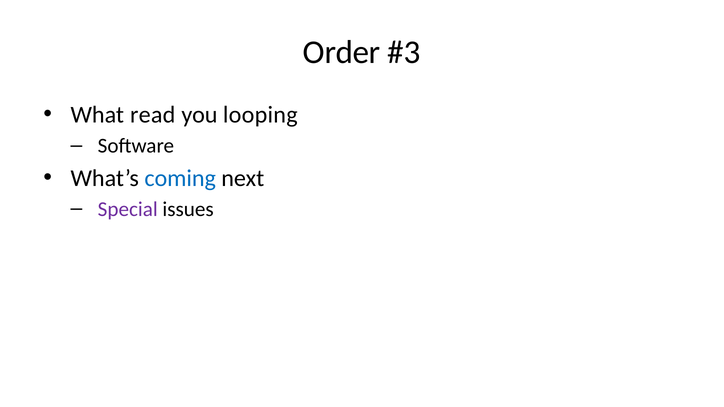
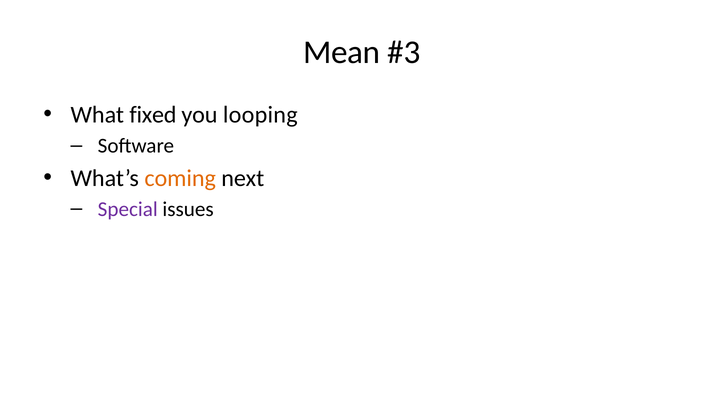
Order: Order -> Mean (342, 53)
read: read -> fixed (153, 115)
coming colour: blue -> orange (180, 178)
